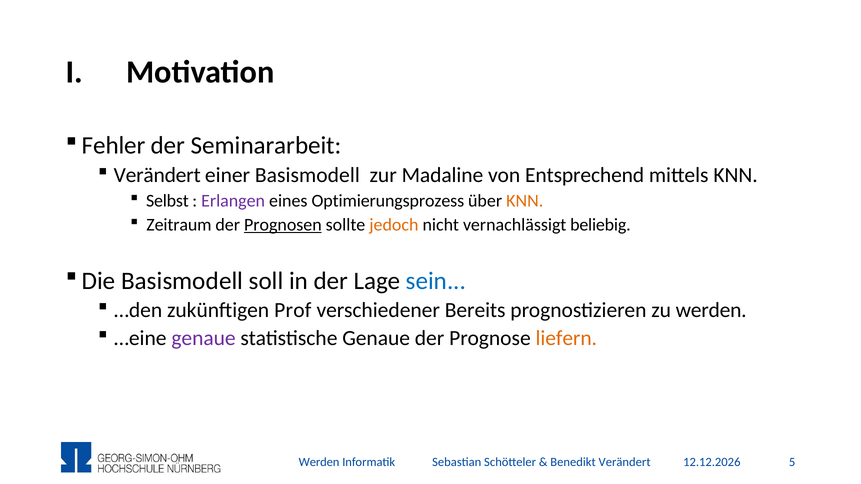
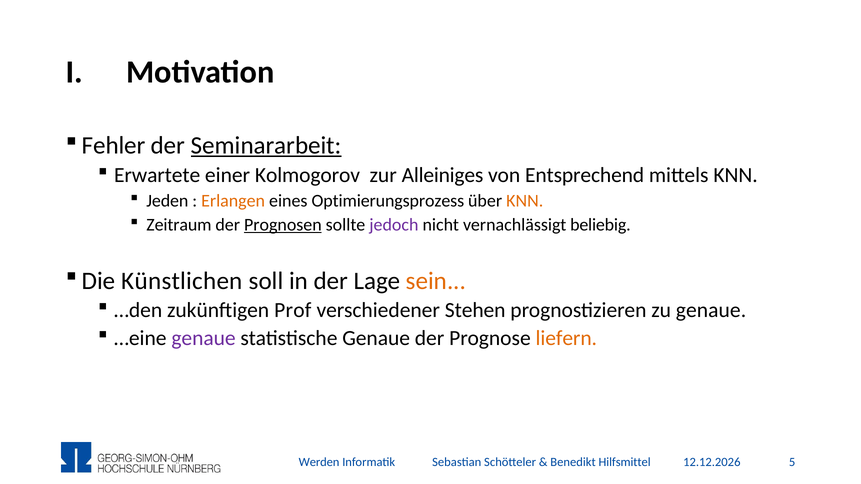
Seminararbeit underline: none -> present (266, 146)
Verändert: Verändert -> Erwartete (157, 175)
einer Basismodell: Basismodell -> Kolmogorov (307, 175)
Madaline: Madaline -> Alleiniges (442, 175)
Selbst: Selbst -> Jeden (167, 201)
Erlangen colour: purple -> orange (233, 201)
jedoch colour: orange -> purple (394, 225)
Die Basismodell: Basismodell -> Künstlichen (182, 281)
sein colour: blue -> orange (436, 281)
Bereits: Bereits -> Stehen (475, 311)
zu werden: werden -> genaue (711, 311)
Benedikt Verändert: Verändert -> Hilfsmittel (625, 462)
